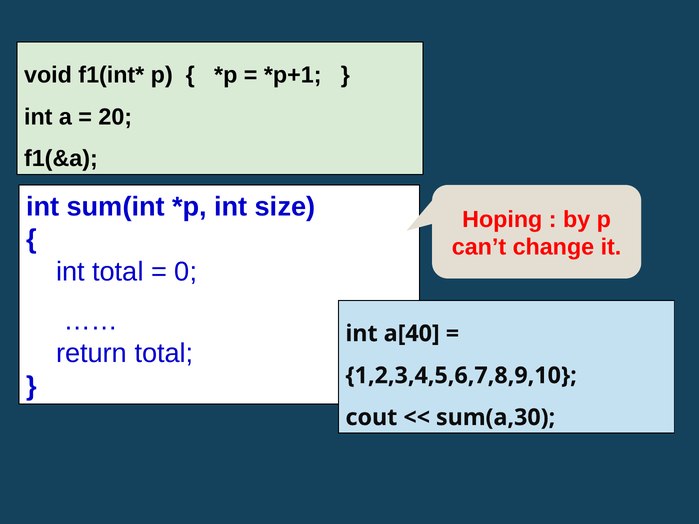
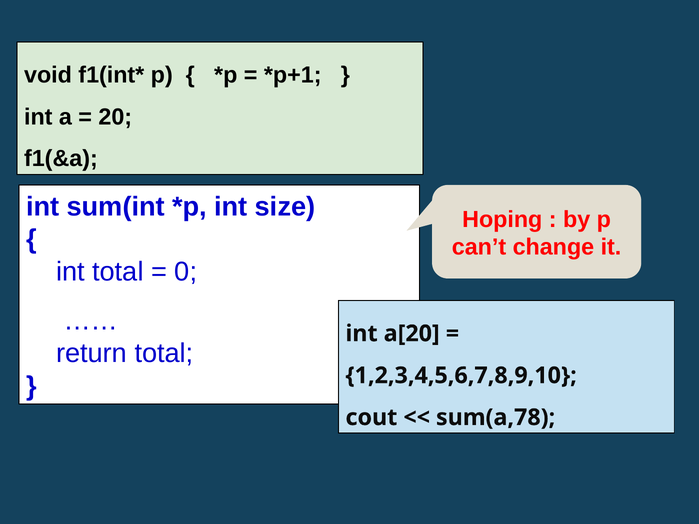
a[40: a[40 -> a[20 (412, 334)
sum(a,30: sum(a,30 -> sum(a,78 (496, 418)
